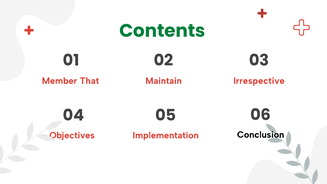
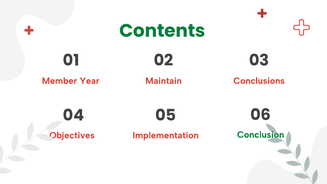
That: That -> Year (89, 81)
Irrespective: Irrespective -> Conclusions (259, 81)
Conclusion colour: black -> green (261, 135)
